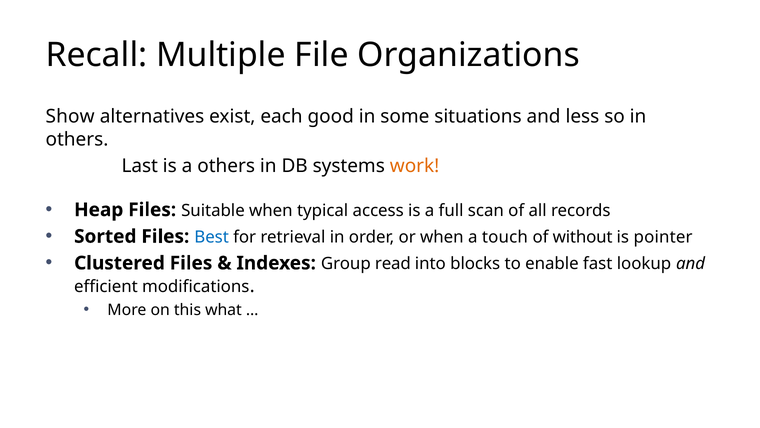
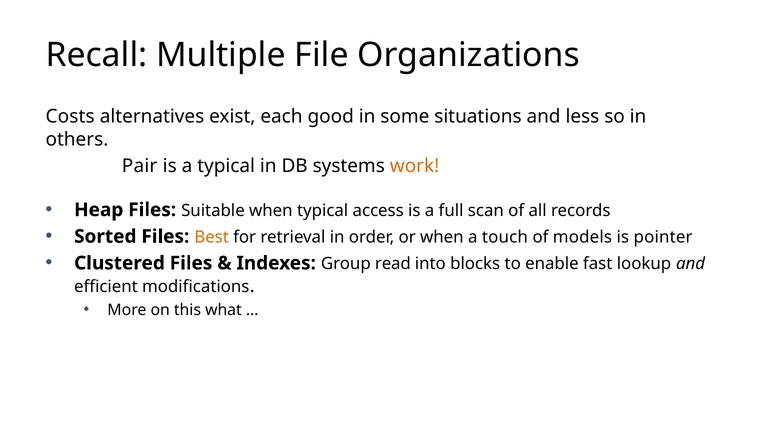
Show: Show -> Costs (70, 116)
Last: Last -> Pair (140, 166)
a others: others -> typical (226, 166)
Best colour: blue -> orange (212, 237)
without: without -> models (582, 237)
